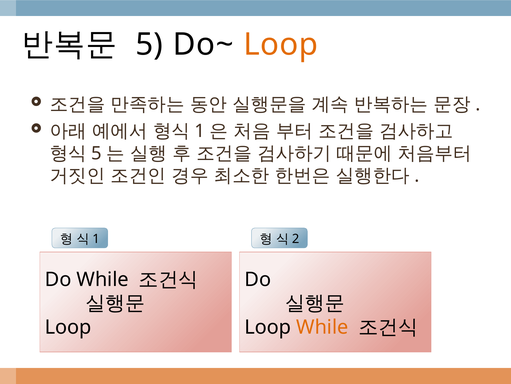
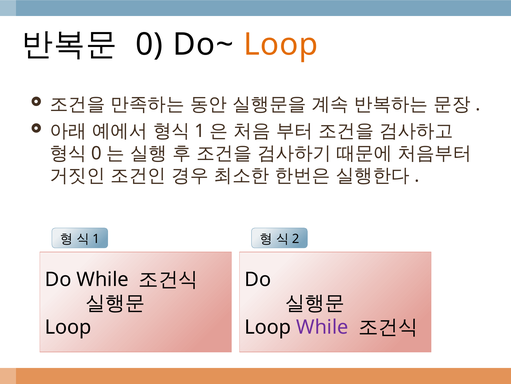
5: 5 -> 0 (149, 44)
5: 5 -> 0 (96, 153)
While colour: orange -> purple (322, 327)
